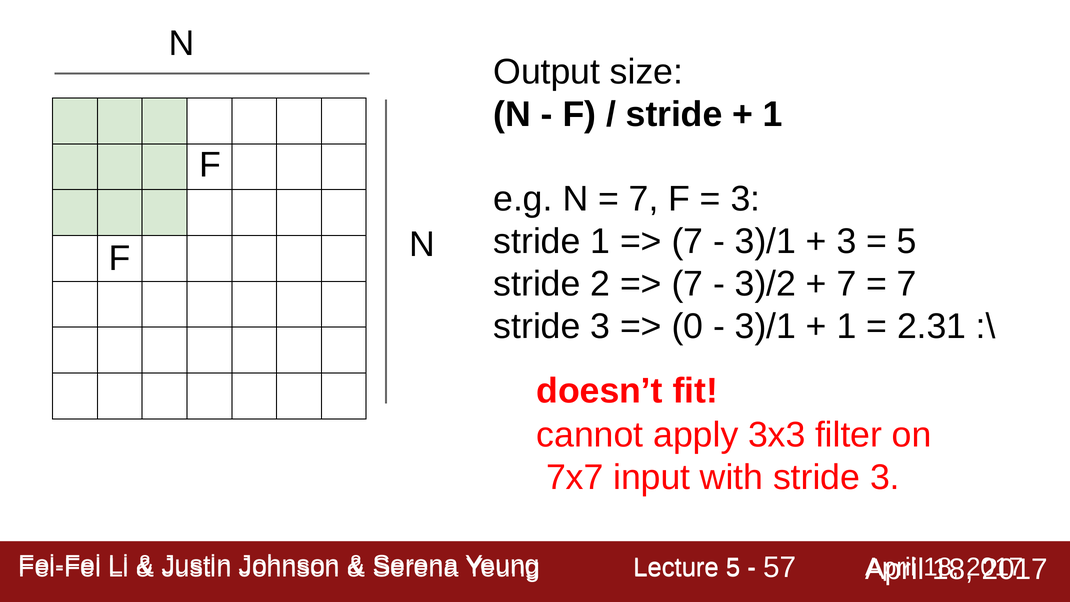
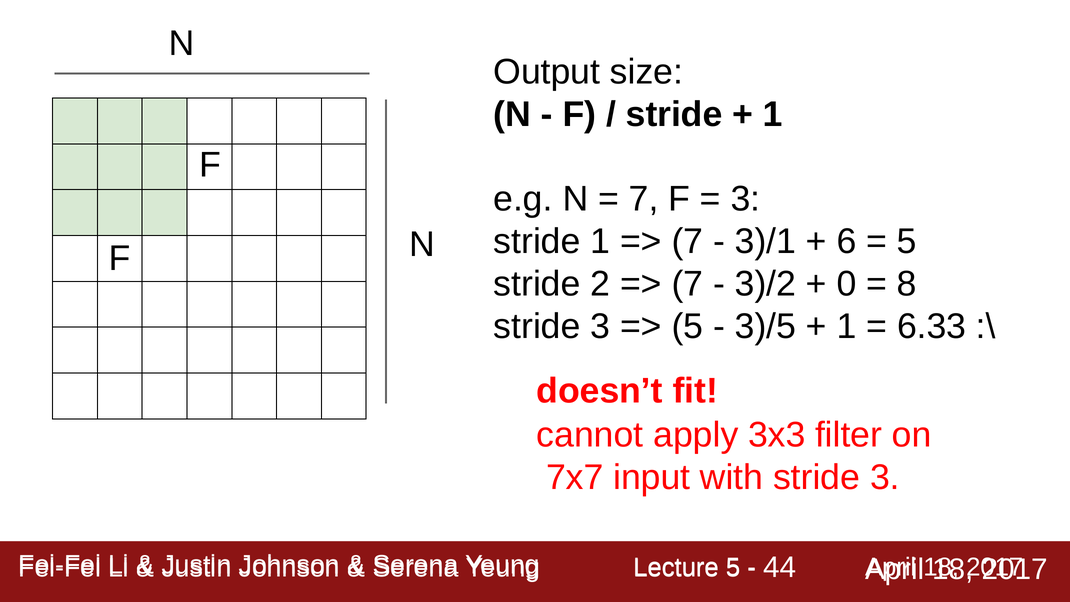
3: 3 -> 6 (846, 241)
7: 7 -> 0 (846, 284)
7: 7 -> 8 (907, 284)
0: 0 -> 5 (687, 326)
3)/1: 3)/1 -> 3)/5 (766, 326)
2.31: 2.31 -> 6.33 (932, 326)
57: 57 -> 44 (780, 567)
